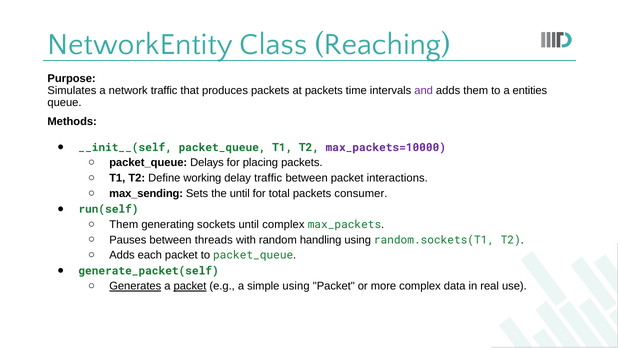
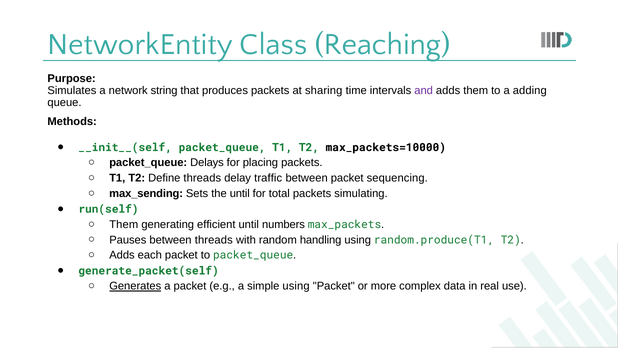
network traffic: traffic -> string (164, 90)
at packets: packets -> sharing (324, 90)
entities: entities -> adding (530, 90)
max_packets=10000 colour: purple -> black (386, 147)
Define working: working -> threads (202, 178)
interactions: interactions -> sequencing (397, 178)
consumer: consumer -> simulating (361, 193)
sockets: sockets -> efficient (216, 224)
until complex: complex -> numbers (283, 224)
random.sockets(T1: random.sockets(T1 -> random.produce(T1 (434, 240)
packet underline: present -> none (190, 286)
